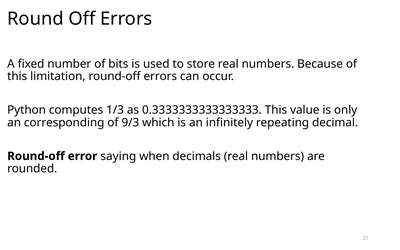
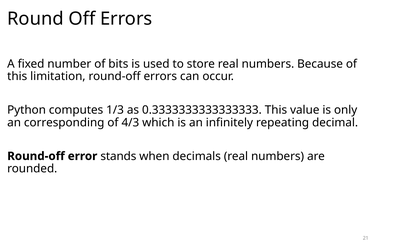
9/3: 9/3 -> 4/3 (130, 123)
saying: saying -> stands (118, 156)
